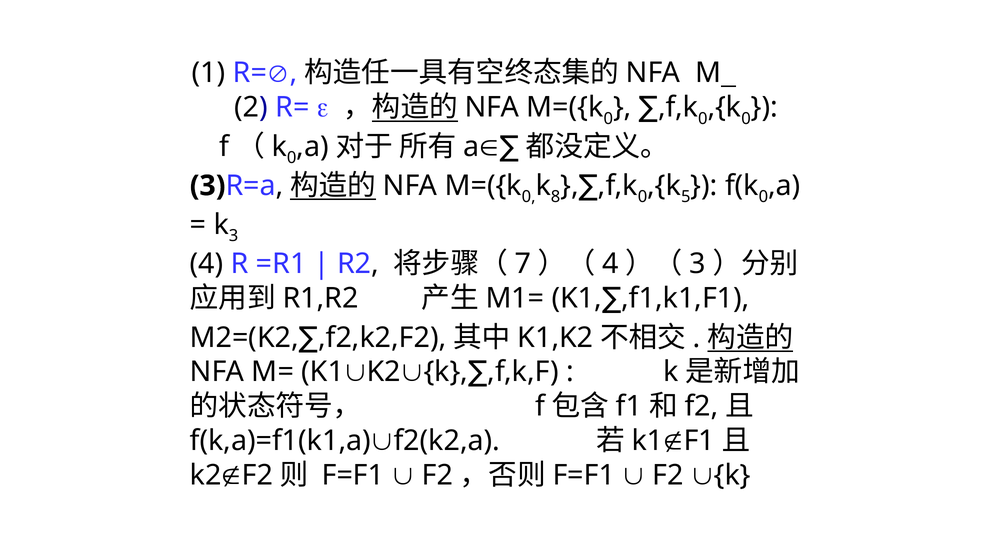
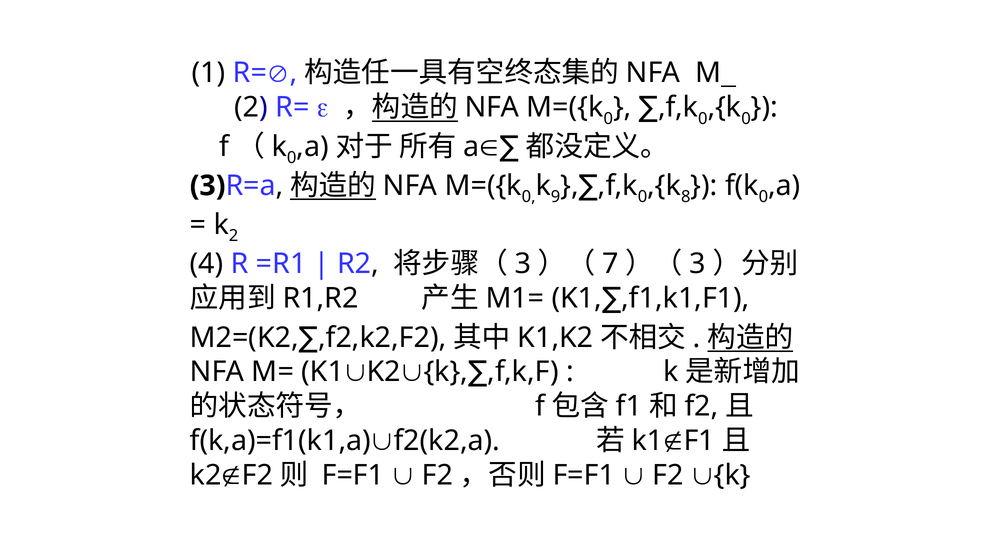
5: 5 -> 8 (686, 197)
8: 8 -> 9 (556, 197)
3: 3 -> 2 (234, 236)
7: 7 -> 3 (523, 264)
4: 4 -> 7 (610, 264)
